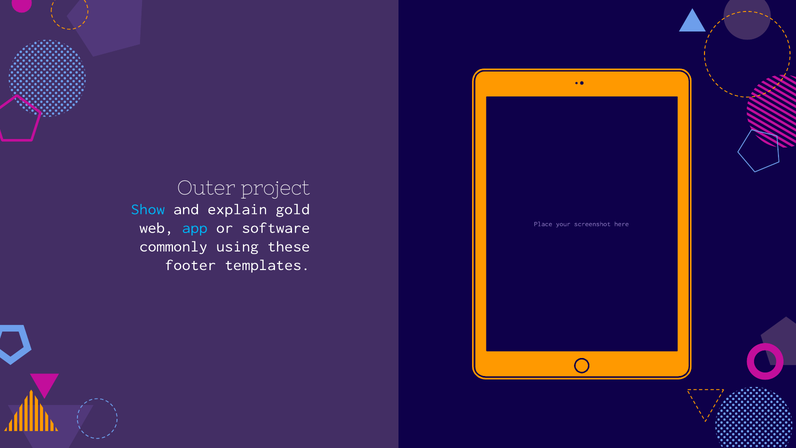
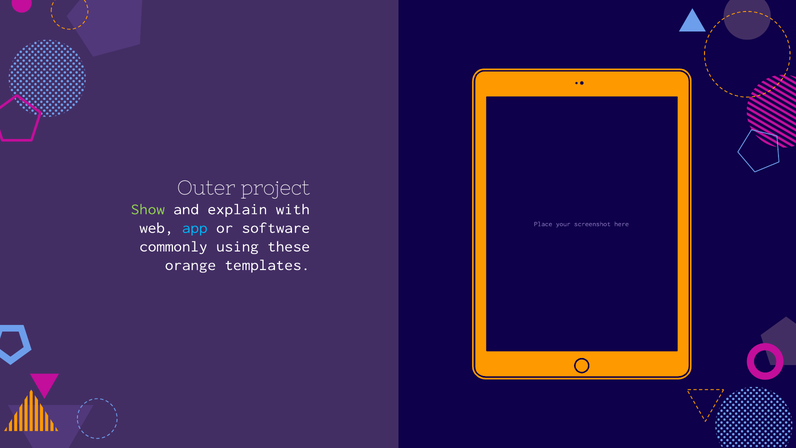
Show colour: light blue -> light green (148, 209)
gold: gold -> with (293, 209)
footer: footer -> orange (190, 265)
